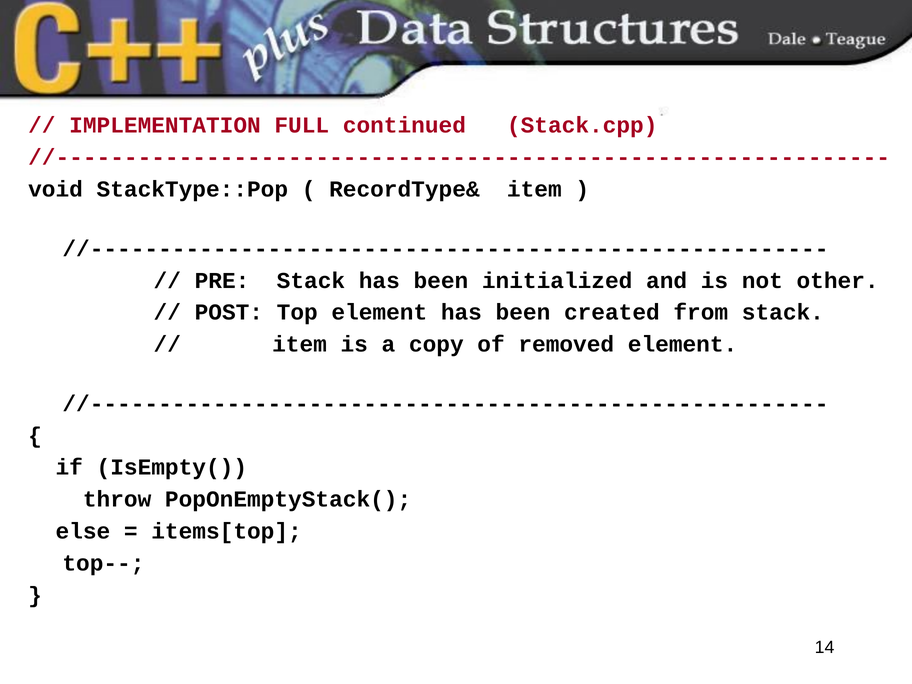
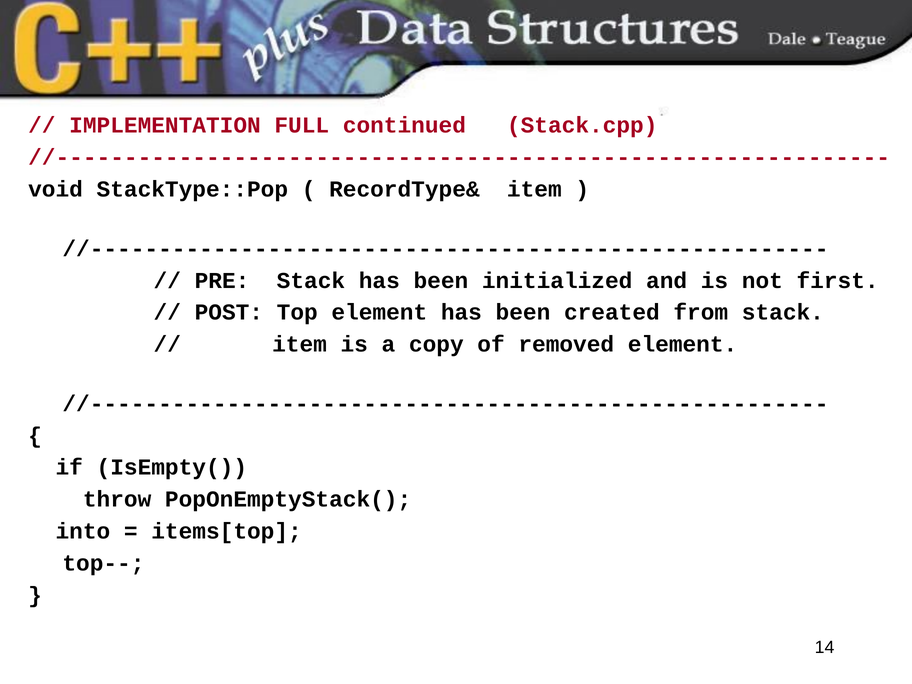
other: other -> first (838, 281)
else: else -> into (83, 531)
